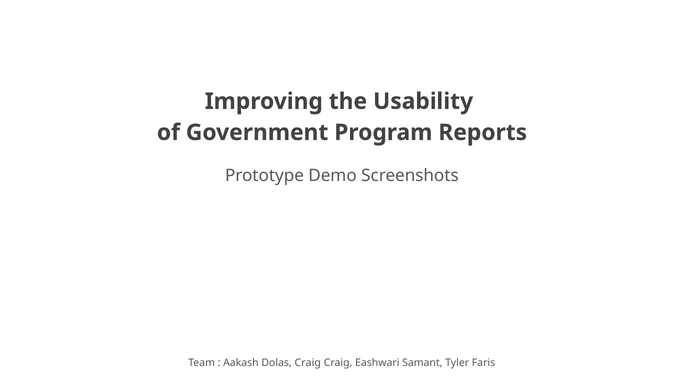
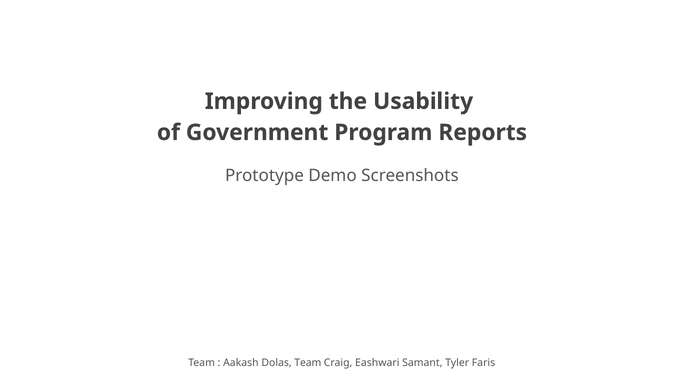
Dolas Craig: Craig -> Team (308, 363)
